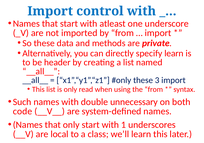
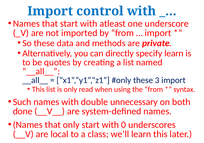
header: header -> quotes (57, 63)
code: code -> done (23, 112)
1: 1 -> 0 (124, 125)
